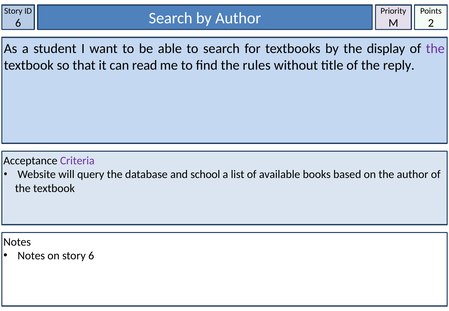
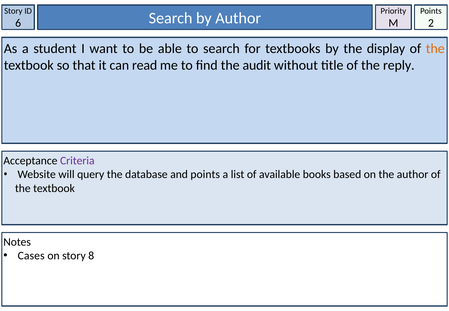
the colour: purple -> orange (435, 49)
rules: rules -> audit (257, 65)
and school: school -> points (205, 174)
Notes: Notes -> Cases (31, 256)
story 6: 6 -> 8 (91, 256)
